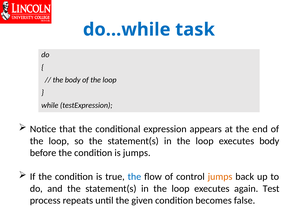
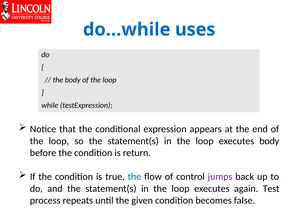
task: task -> uses (195, 30)
is jumps: jumps -> return (137, 153)
jumps colour: orange -> purple (220, 177)
